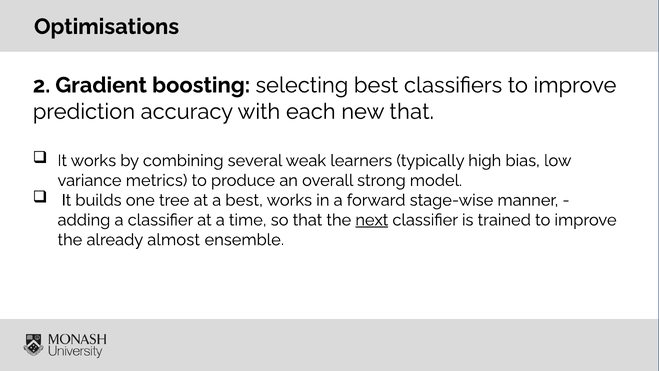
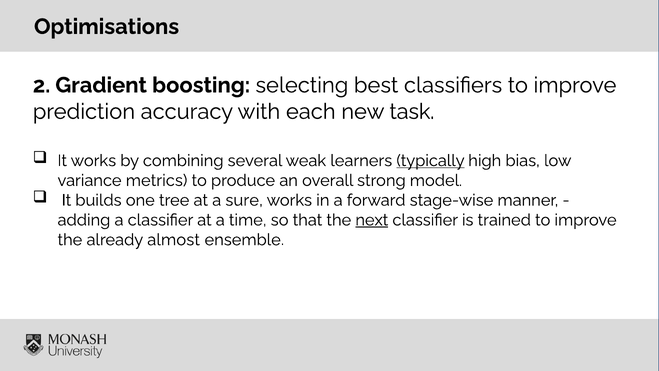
new that: that -> task (412, 111)
typically underline: none -> present (431, 161)
a best: best -> sure (244, 200)
